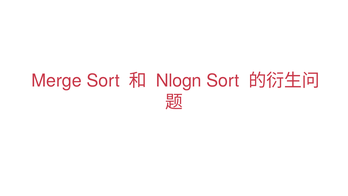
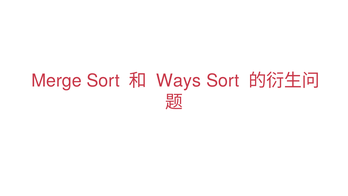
Nlogn: Nlogn -> Ways (179, 81)
